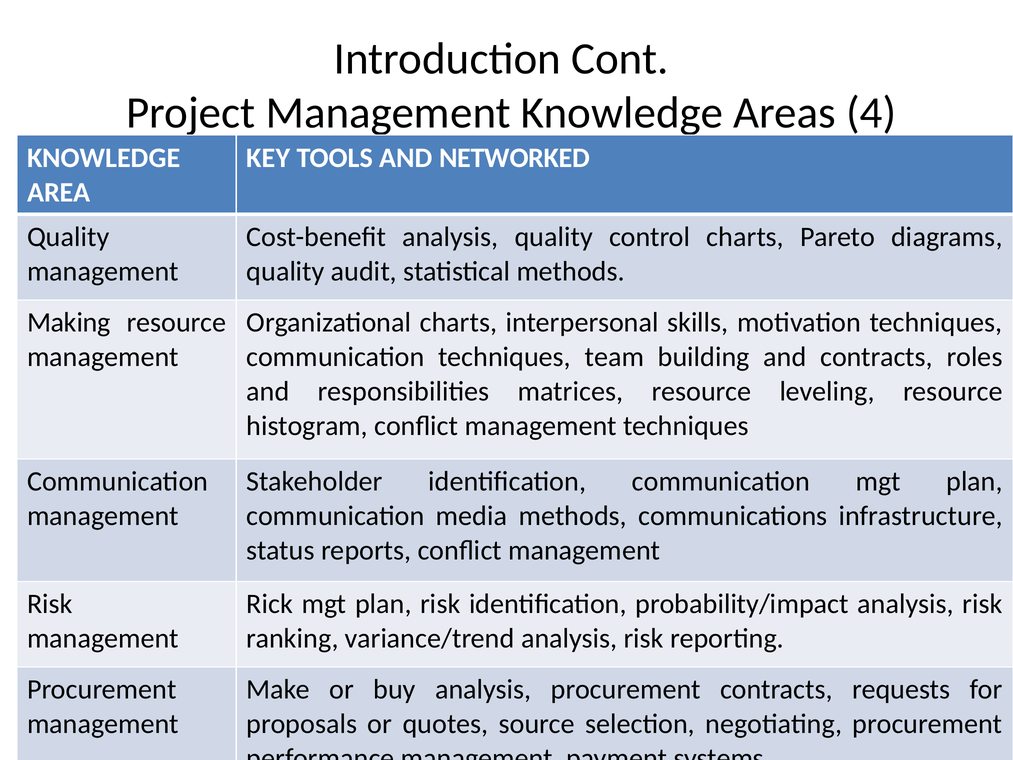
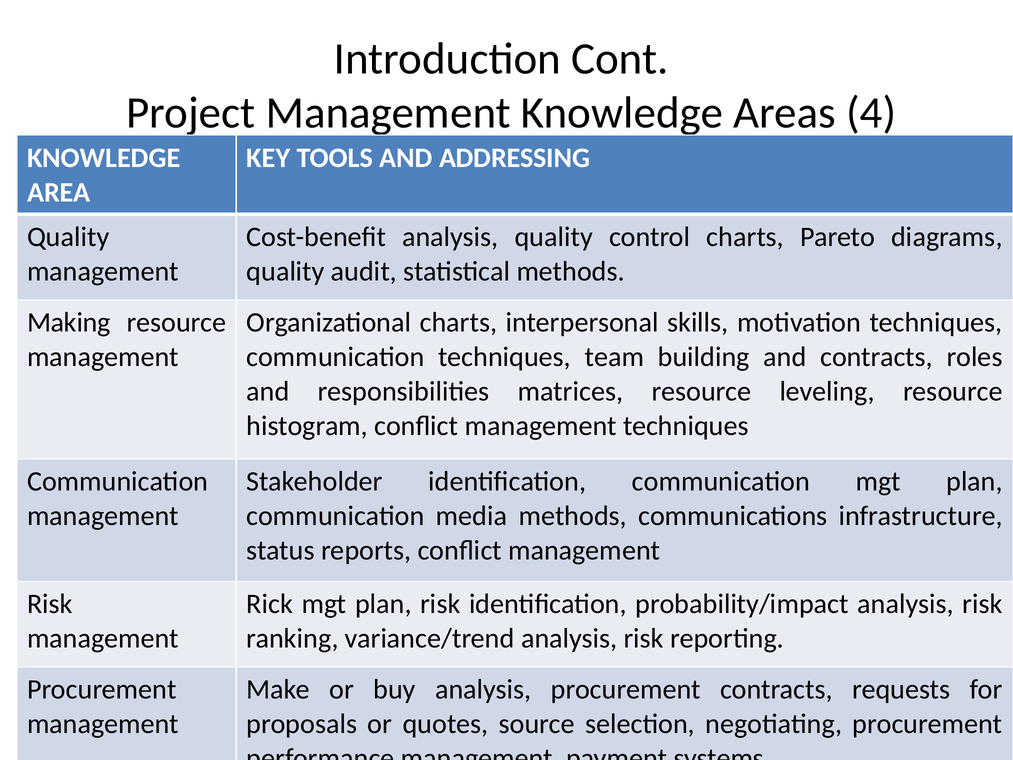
NETWORKED: NETWORKED -> ADDRESSING (515, 158)
